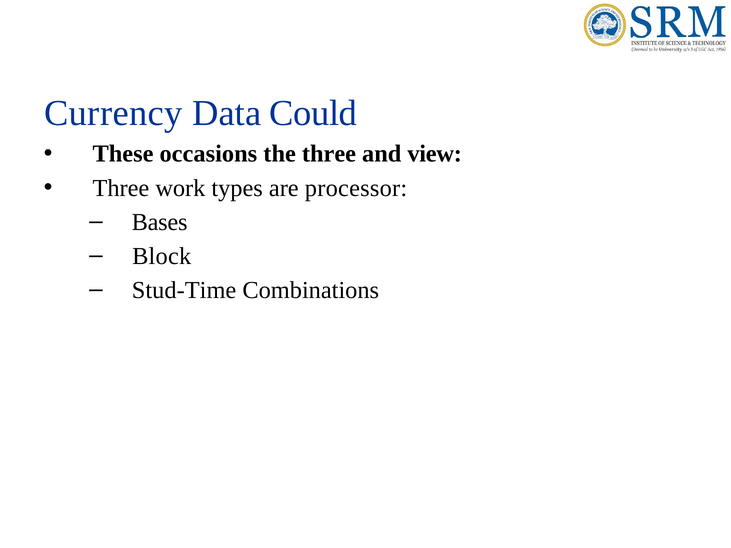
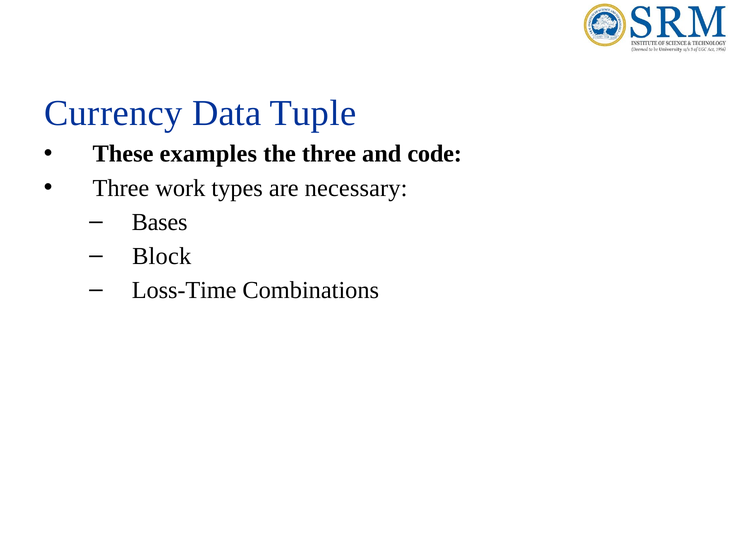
Could: Could -> Tuple (313, 113)
occasions: occasions -> examples (208, 154)
view: view -> code (435, 154)
processor: processor -> necessary (356, 188)
Stud-Time: Stud-Time -> Loss-Time (184, 290)
